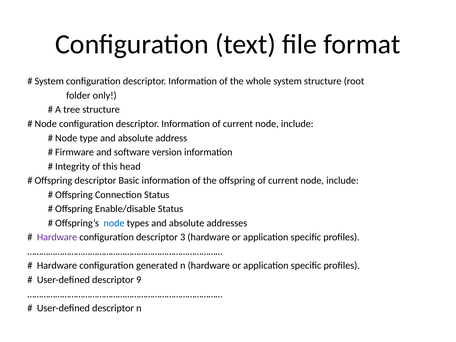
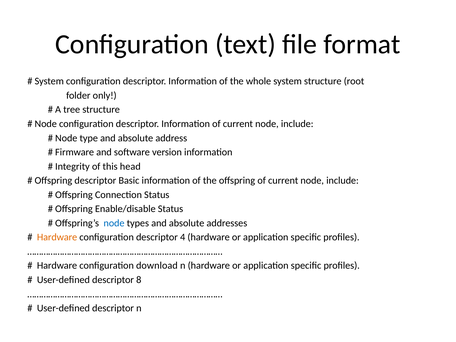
Hardware colour: purple -> orange (57, 237)
3: 3 -> 4 (183, 237)
generated: generated -> download (157, 266)
9: 9 -> 8 (139, 280)
